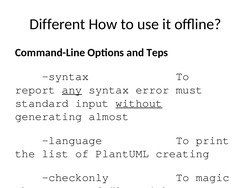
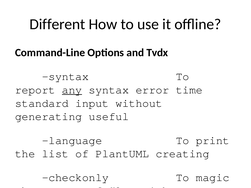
Teps: Teps -> Tvdx (157, 53)
must: must -> time (189, 90)
without underline: present -> none (139, 103)
almost: almost -> useful (109, 117)
